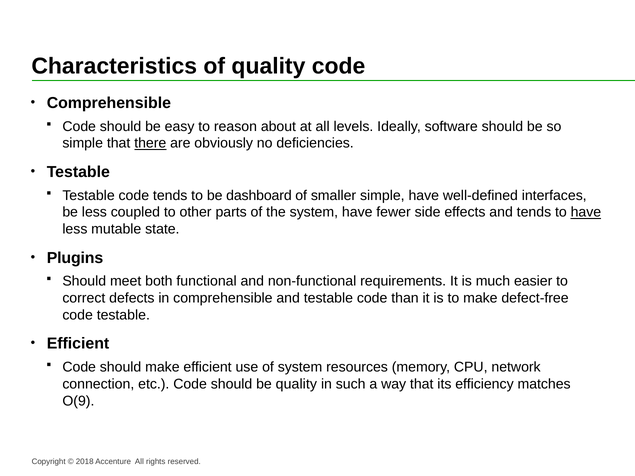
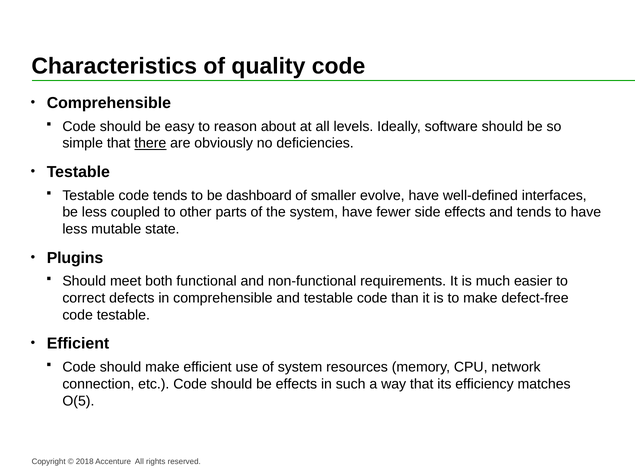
smaller simple: simple -> evolve (382, 195)
have underline: present -> none (586, 212)
be quality: quality -> effects (296, 384)
O(9: O(9 -> O(5 (78, 401)
